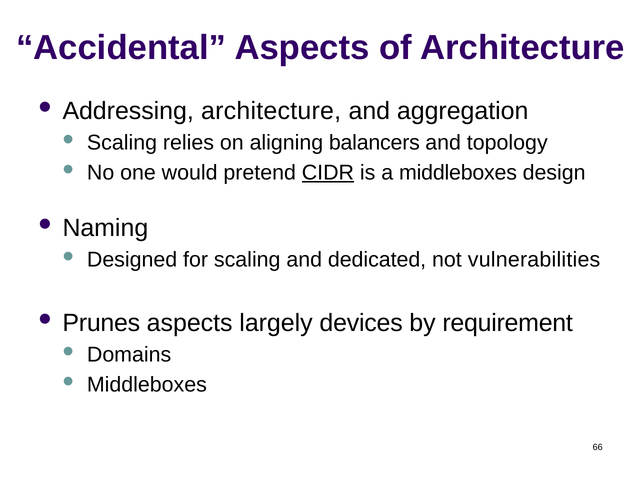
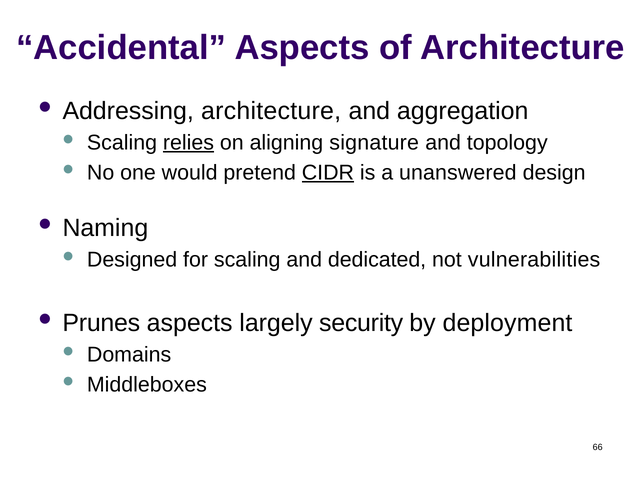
relies underline: none -> present (188, 143)
balancers: balancers -> signature (374, 143)
a middleboxes: middleboxes -> unanswered (458, 172)
devices: devices -> security (361, 323)
requirement: requirement -> deployment (507, 323)
